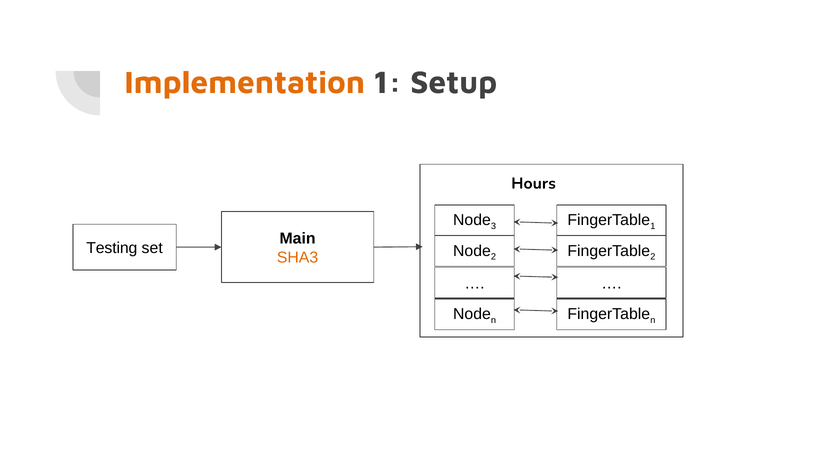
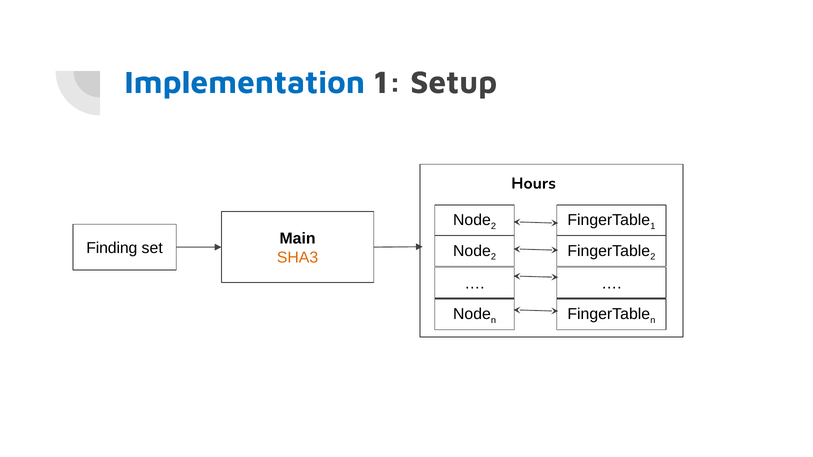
Implementation colour: orange -> blue (245, 83)
3: 3 -> 2 (493, 227)
Testing: Testing -> Finding (112, 248)
